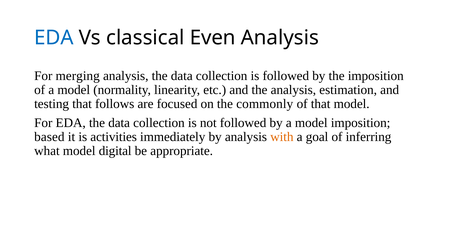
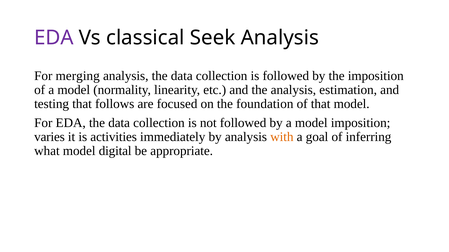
EDA colour: blue -> purple (54, 38)
Even: Even -> Seek (213, 38)
commonly: commonly -> foundation (265, 104)
based: based -> varies (50, 137)
